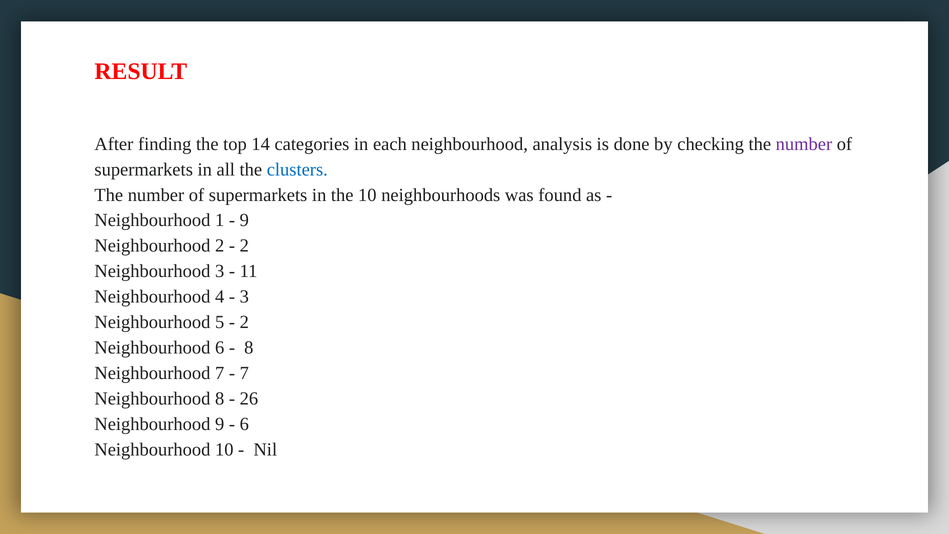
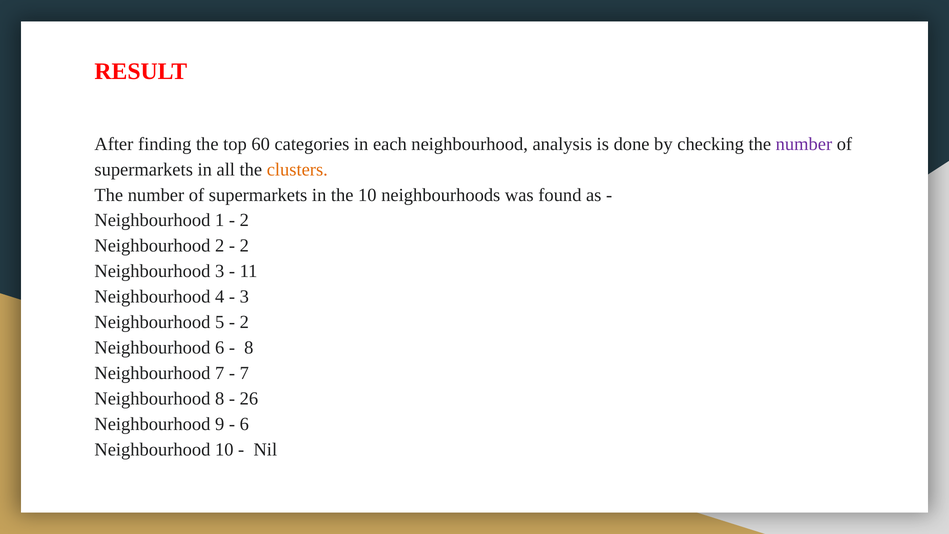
14: 14 -> 60 (261, 144)
clusters colour: blue -> orange (297, 169)
9: 9 -> 2 (244, 220)
